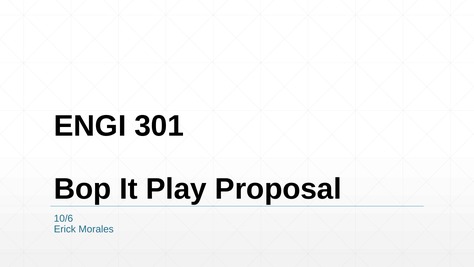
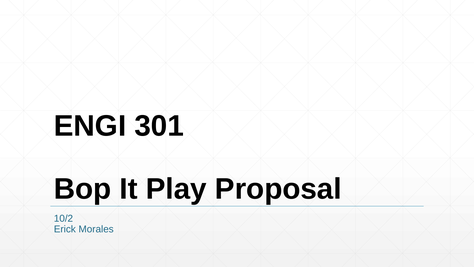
10/6: 10/6 -> 10/2 (63, 218)
